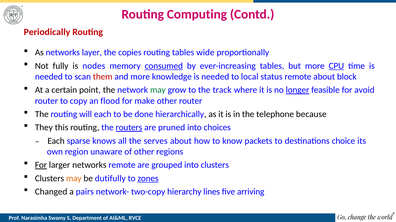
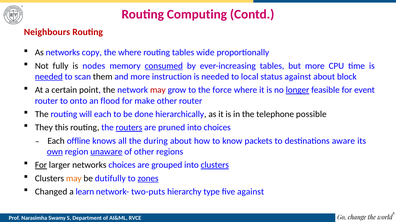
Periodically: Periodically -> Neighbours (47, 32)
layer: layer -> copy (92, 53)
the copies: copies -> where (130, 53)
CPU underline: present -> none (336, 66)
needed underline: none -> present (49, 77)
them colour: red -> black (103, 77)
knowledge: knowledge -> instruction (172, 77)
status remote: remote -> against (298, 77)
may colour: green -> red (158, 90)
track: track -> force (222, 90)
avoid: avoid -> event (364, 90)
copy: copy -> onto (79, 101)
because: because -> possible (311, 115)
sparse: sparse -> offline (79, 141)
serves: serves -> during (156, 141)
choice: choice -> aware (343, 141)
own underline: none -> present (55, 152)
unaware underline: none -> present (106, 152)
networks remote: remote -> choices (122, 166)
clusters underline: none -> present (215, 166)
pairs: pairs -> learn (85, 192)
two-copy: two-copy -> two-puts (148, 192)
lines: lines -> type (212, 192)
five arriving: arriving -> against (251, 192)
